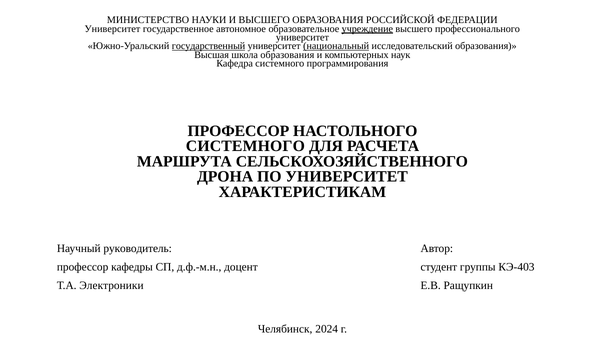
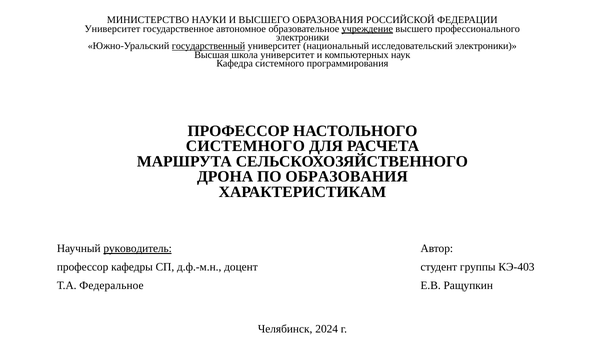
университет: университет -> электроники (303, 37)
национальный underline: present -> none (336, 46)
исследовательский образования: образования -> электроники (486, 46)
школа образования: образования -> университет (287, 55)
ПО УНИВЕРСИТЕТ: УНИВЕРСИТЕТ -> ОБРАЗОВАНИЯ (347, 177)
руководитель underline: none -> present (138, 249)
Электроники: Электроники -> Федеральное (111, 286)
